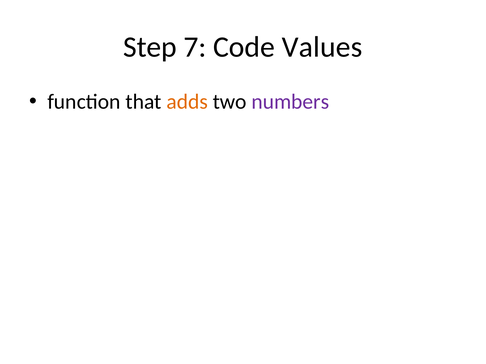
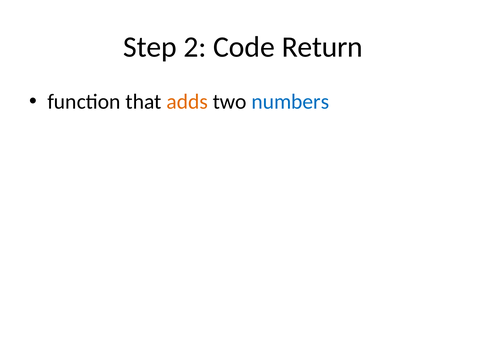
7: 7 -> 2 (195, 47)
Values: Values -> Return (322, 47)
numbers colour: purple -> blue (290, 102)
